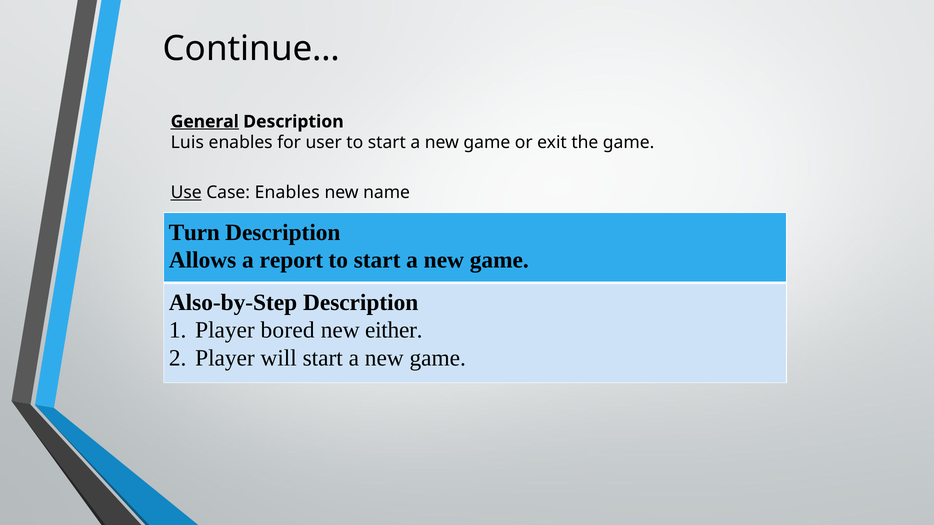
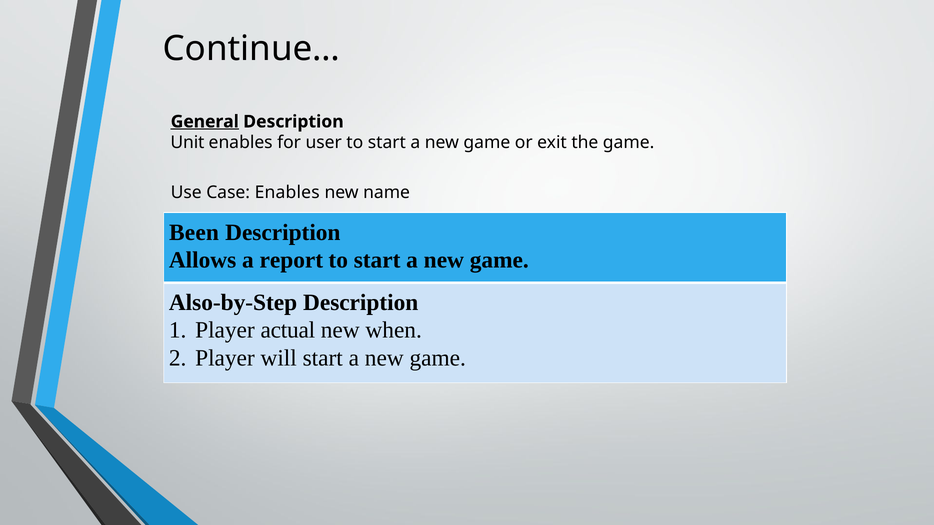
Luis: Luis -> Unit (187, 143)
Use underline: present -> none (186, 192)
Turn: Turn -> Been (194, 233)
bored: bored -> actual (288, 330)
either: either -> when (394, 330)
